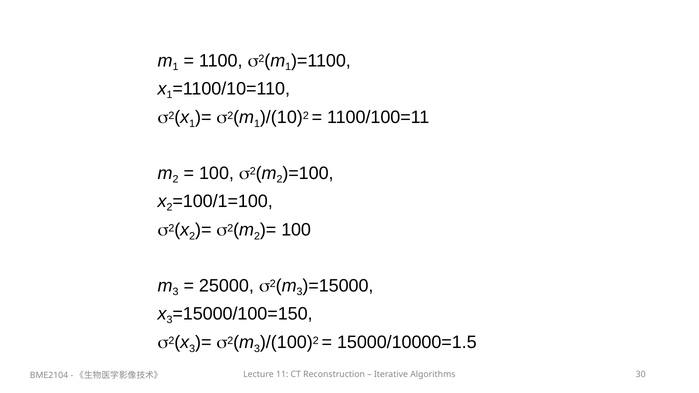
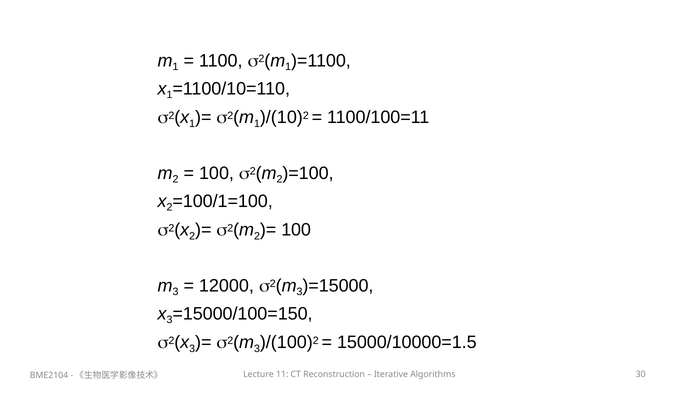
25000: 25000 -> 12000 (226, 286)
